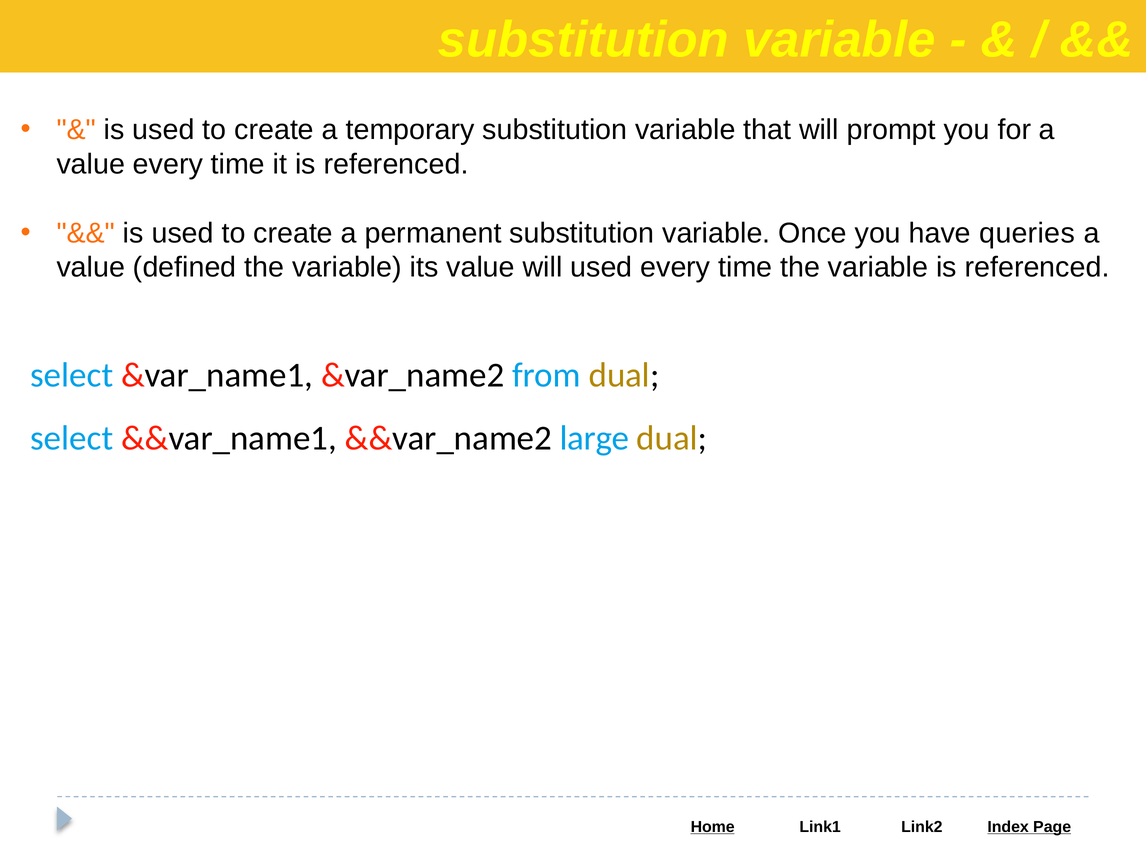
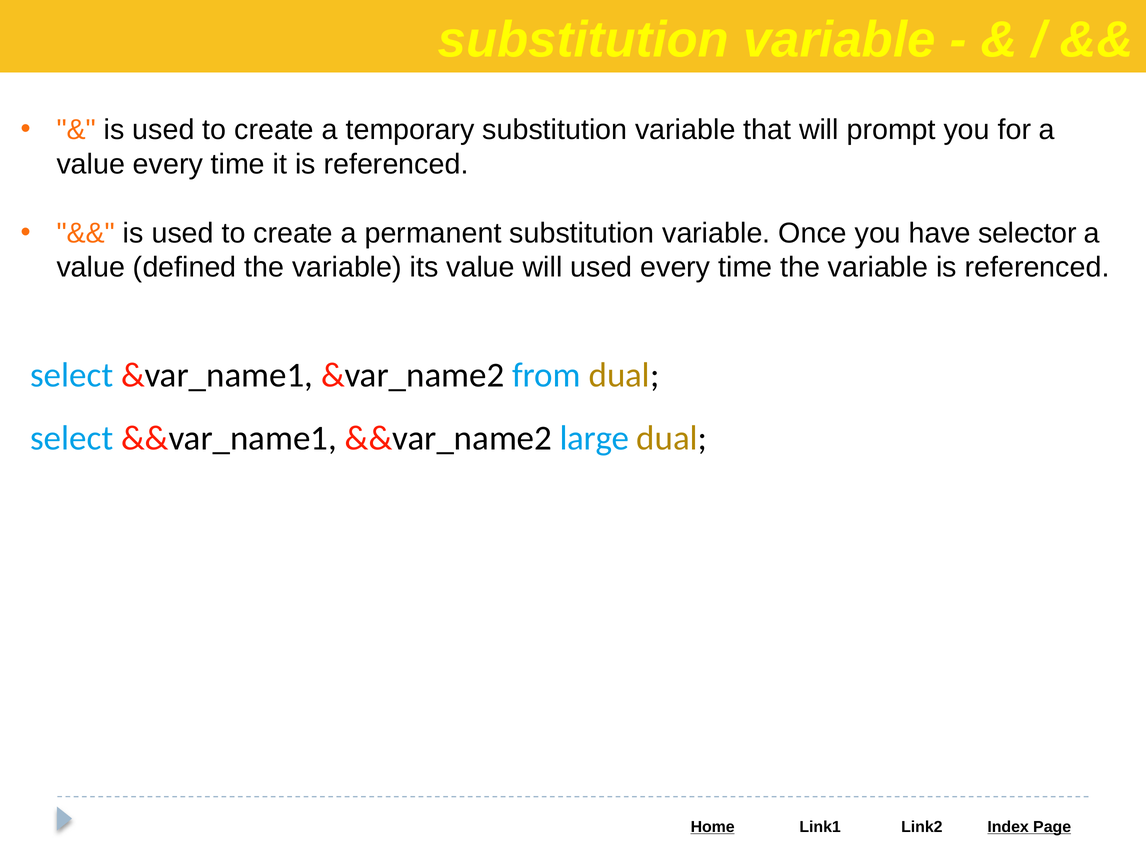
queries: queries -> selector (1027, 233)
